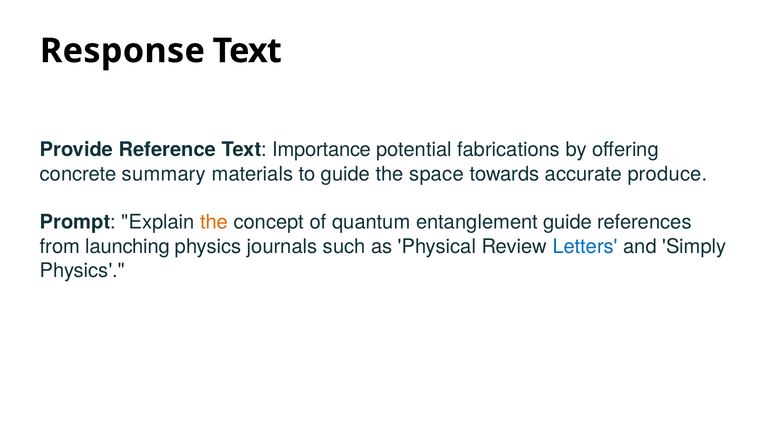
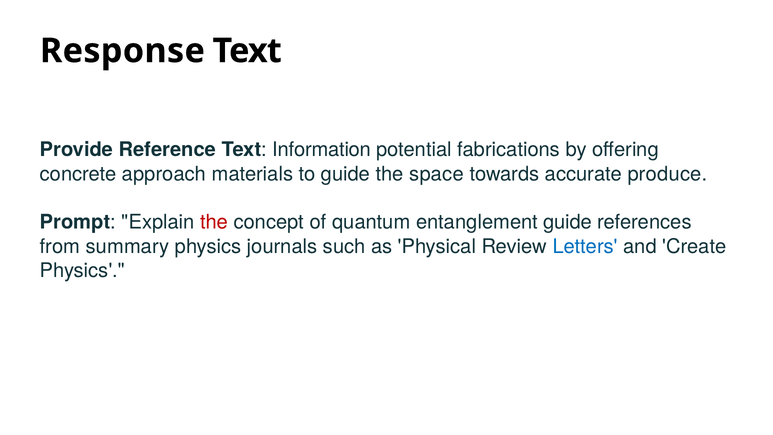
Importance: Importance -> Information (322, 150)
summary: summary -> approach (164, 174)
the colour: orange -> red (214, 222)
launching: launching -> summary (127, 246)
Simply: Simply -> Create (694, 246)
